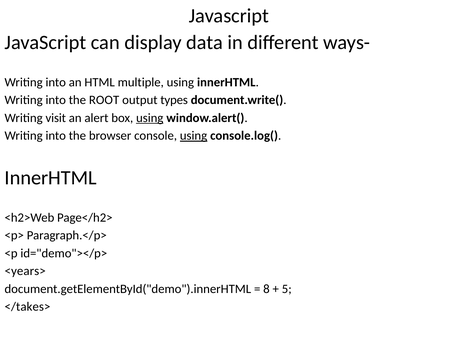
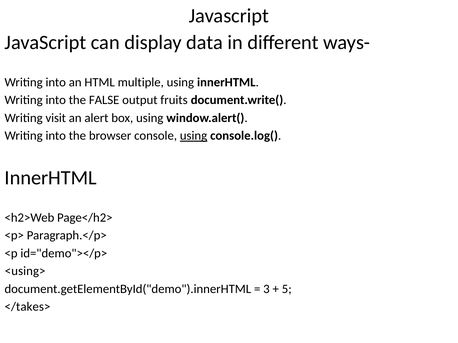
ROOT: ROOT -> FALSE (104, 100)
types: types -> fruits (174, 100)
using underline: present -> none (150, 118)
<years>: <years> -> <using> (25, 271)
8: 8 -> 3 (266, 289)
